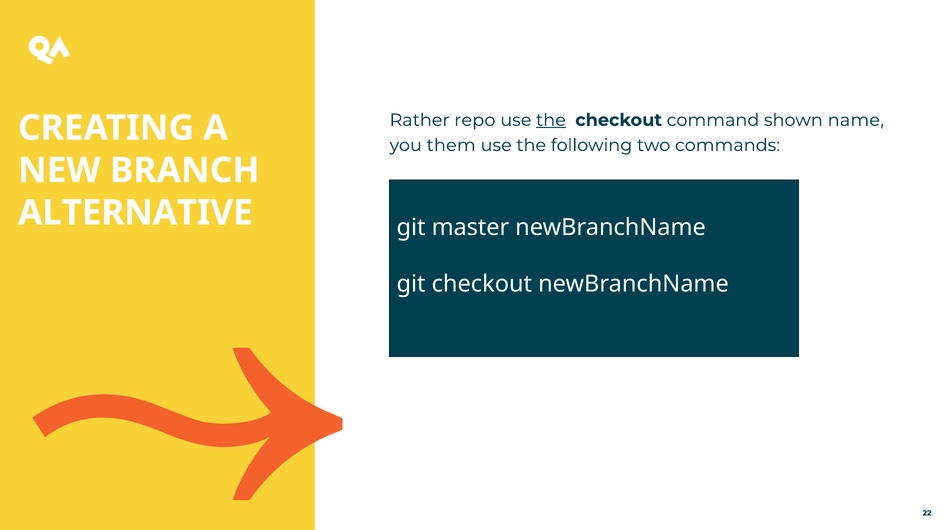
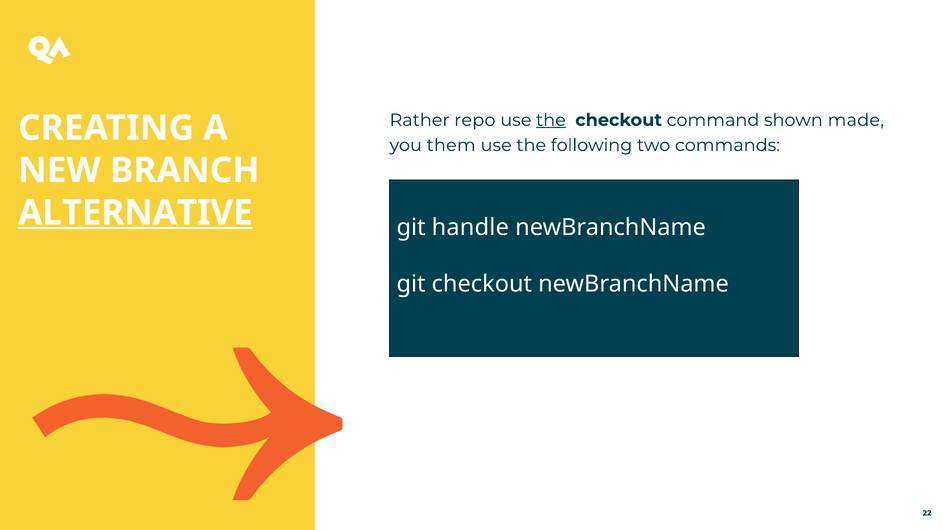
name: name -> made (856, 120)
ALTERNATIVE underline: none -> present (135, 213)
master: master -> handle (470, 228)
